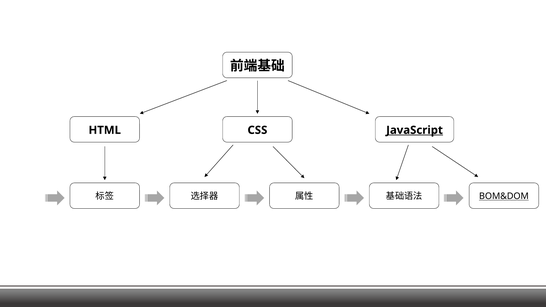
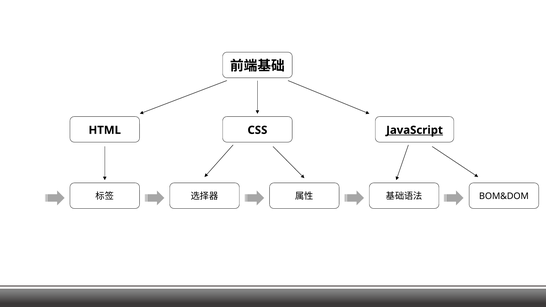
BOM&DOM underline: present -> none (504, 196)
